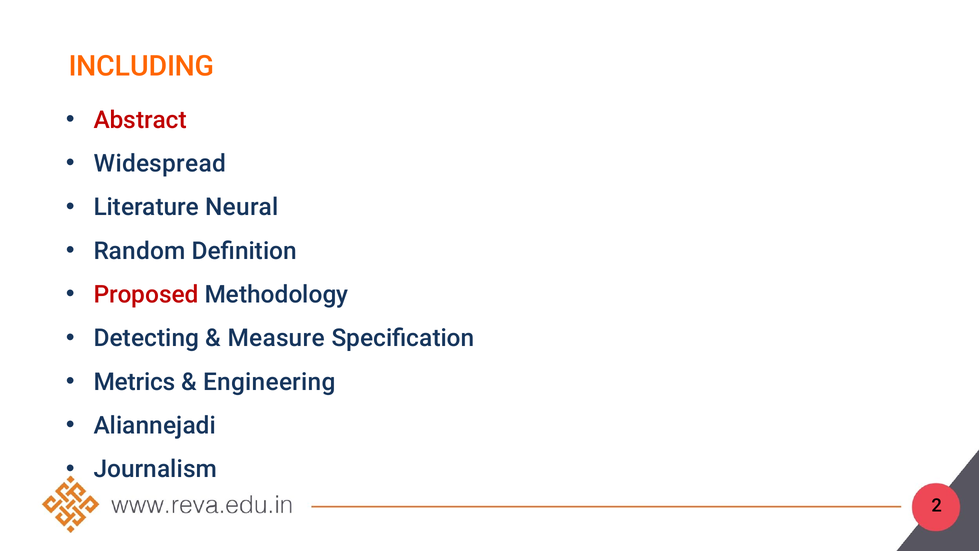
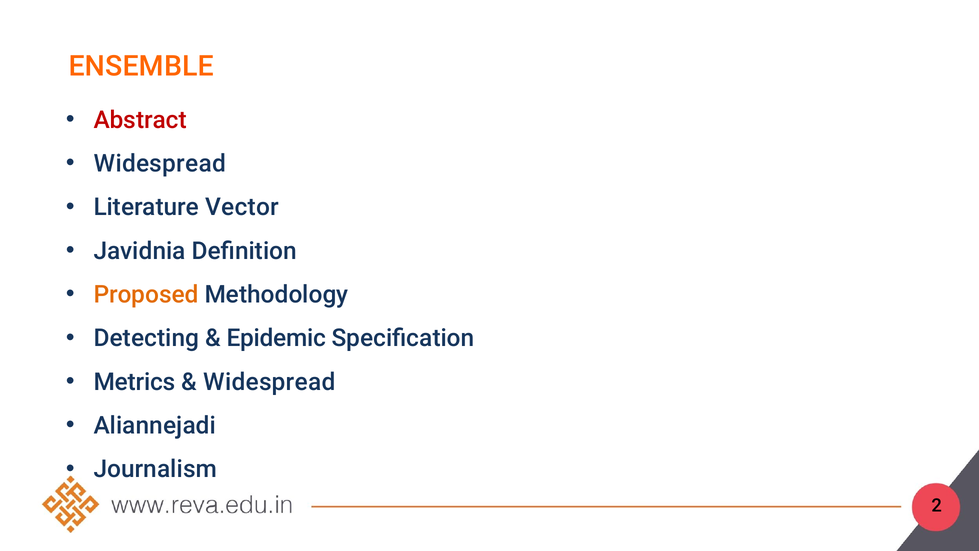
INCLUDING: INCLUDING -> ENSEMBLE (141, 66)
Neural: Neural -> Vector (242, 207)
Random: Random -> Javidnia (140, 251)
Proposed colour: red -> orange (146, 294)
Measure: Measure -> Epidemic (276, 338)
Engineering: Engineering -> Widespread (269, 382)
